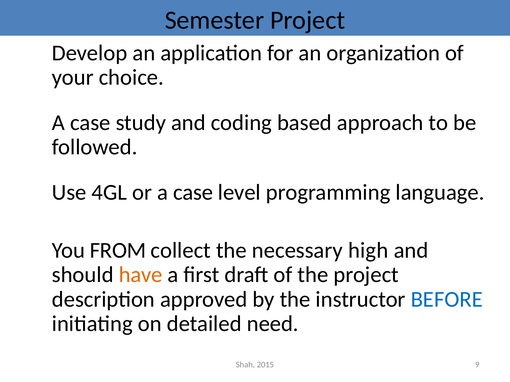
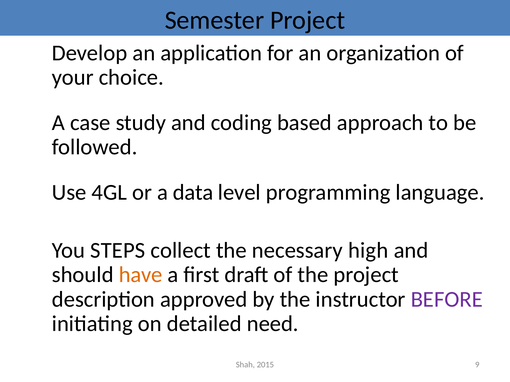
or a case: case -> data (193, 193)
FROM: FROM -> STEPS (118, 251)
BEFORE colour: blue -> purple (447, 300)
